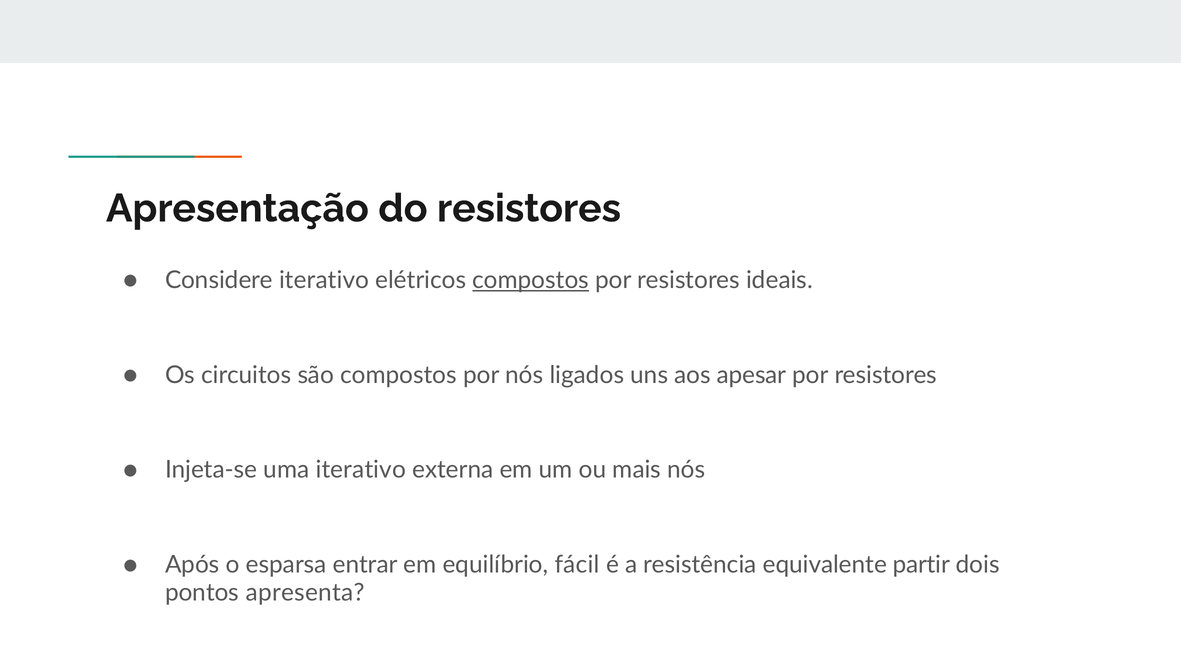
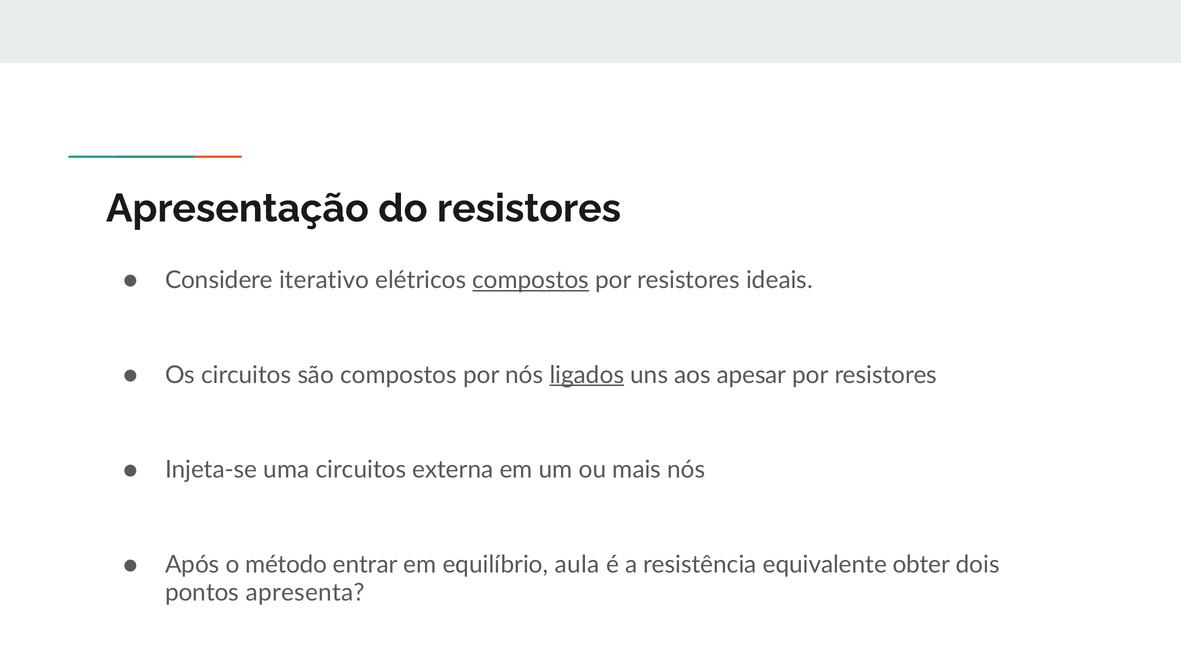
ligados underline: none -> present (587, 375)
uma iterativo: iterativo -> circuitos (361, 470)
esparsa: esparsa -> método (286, 565)
fácil: fácil -> aula (577, 565)
partir: partir -> obter (921, 565)
